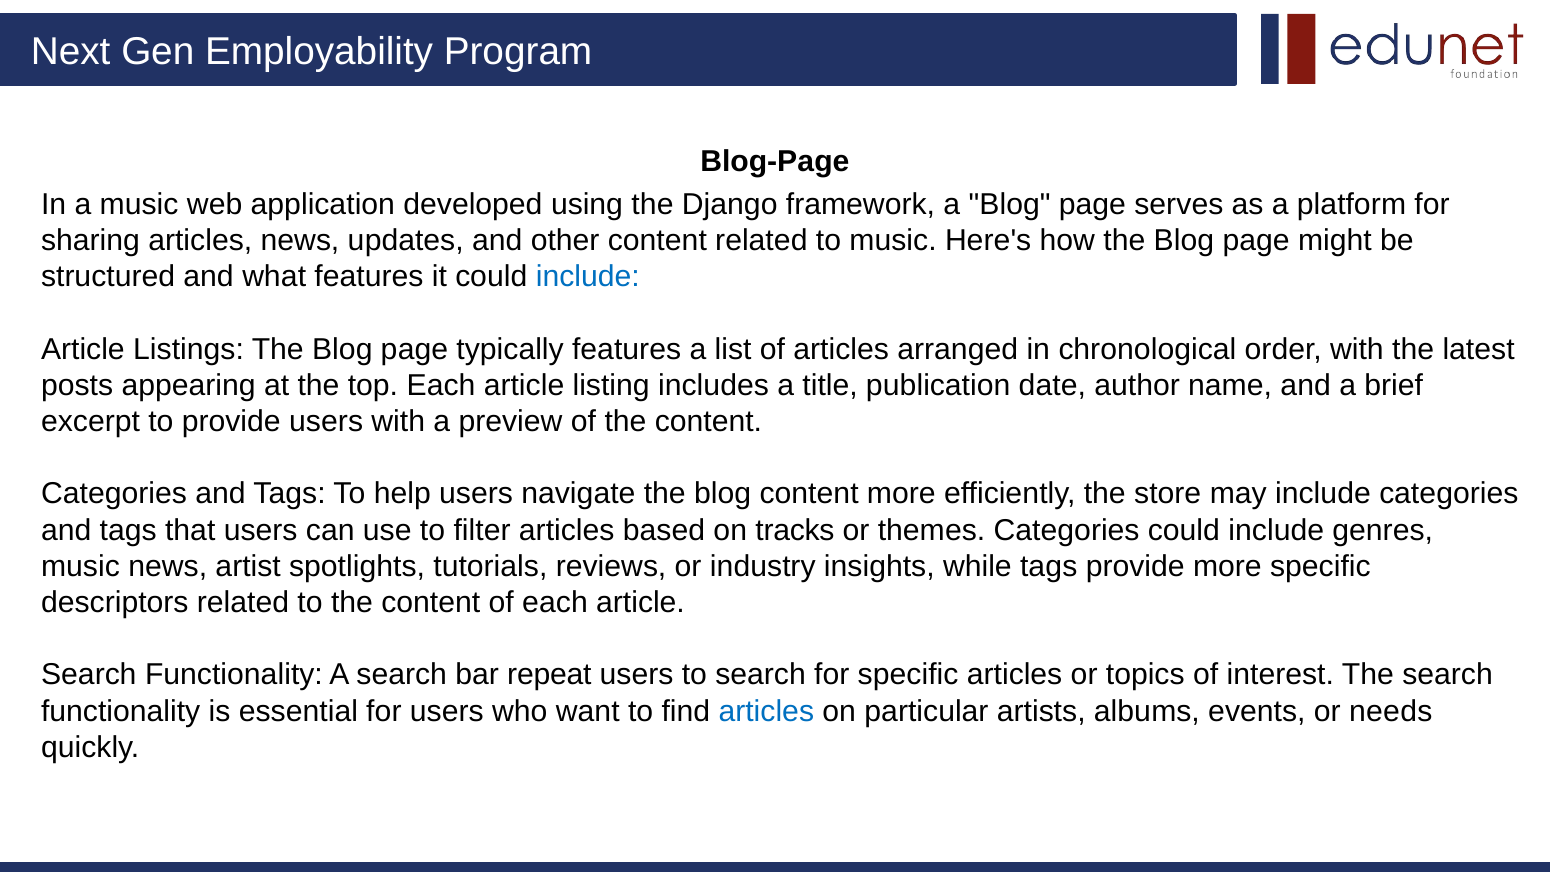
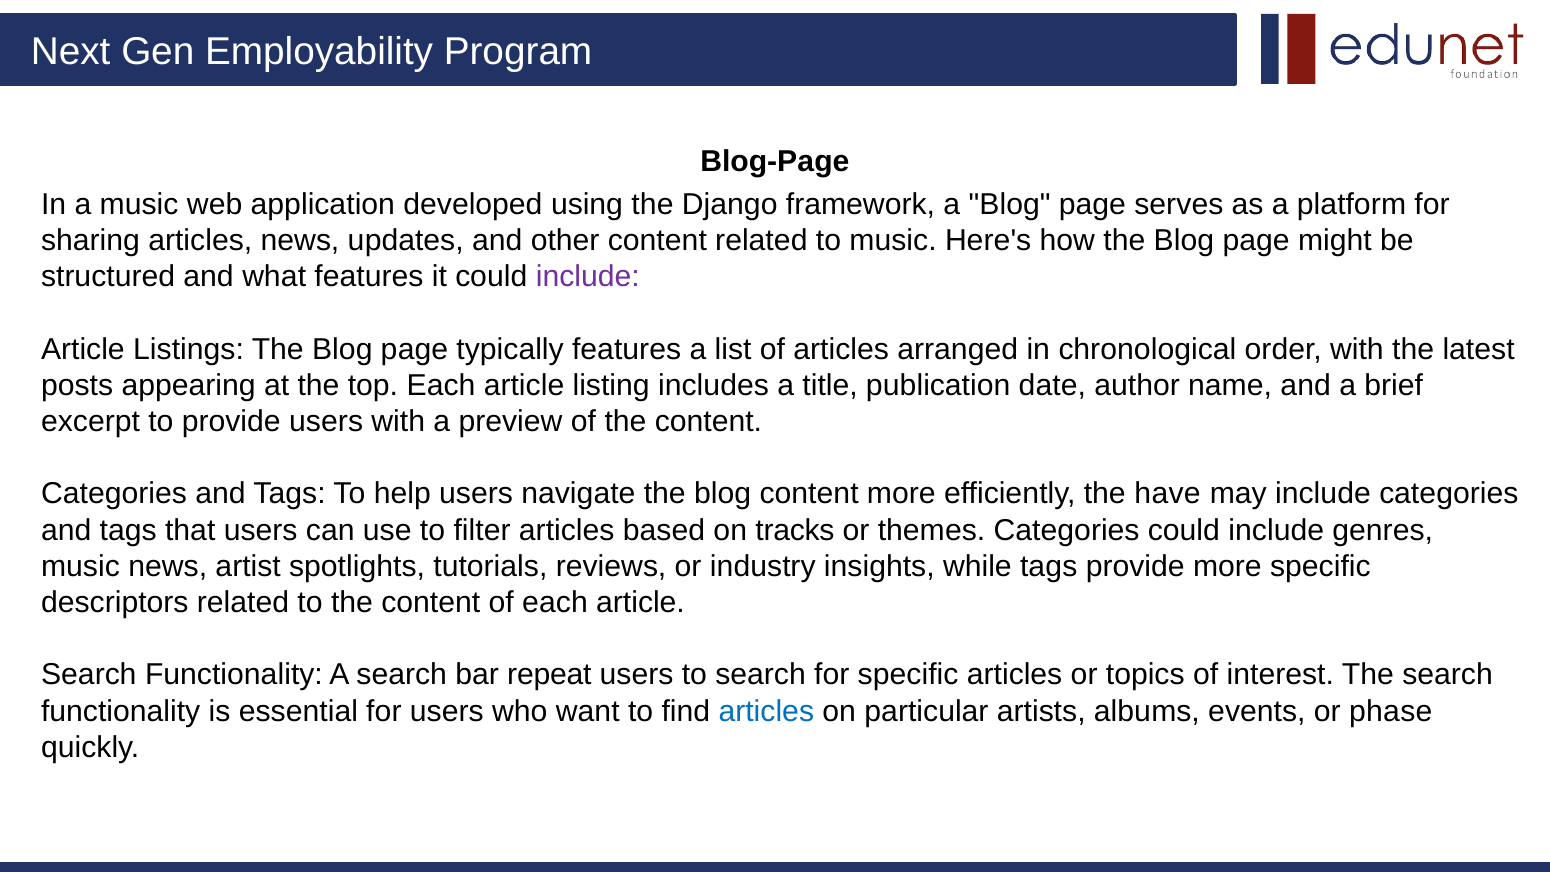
include colour: blue -> purple (588, 277)
store: store -> have (1168, 494)
needs: needs -> phase (1391, 711)
